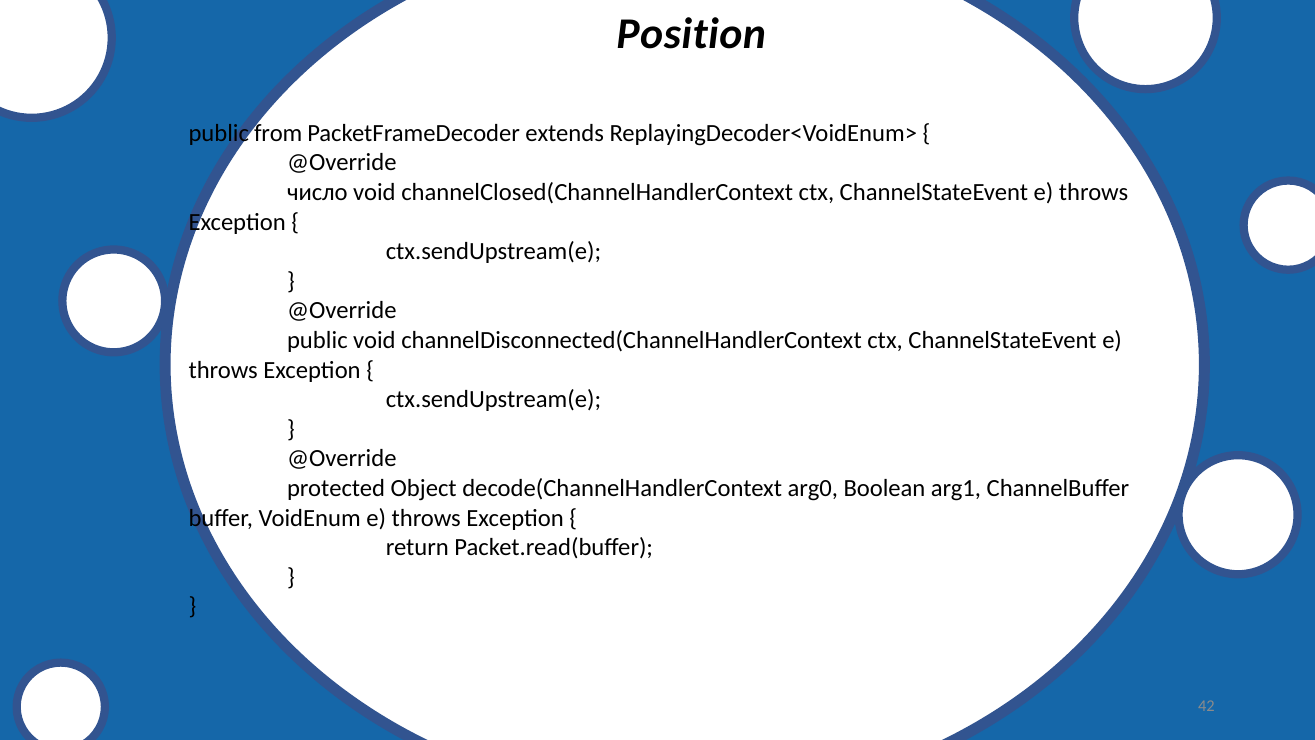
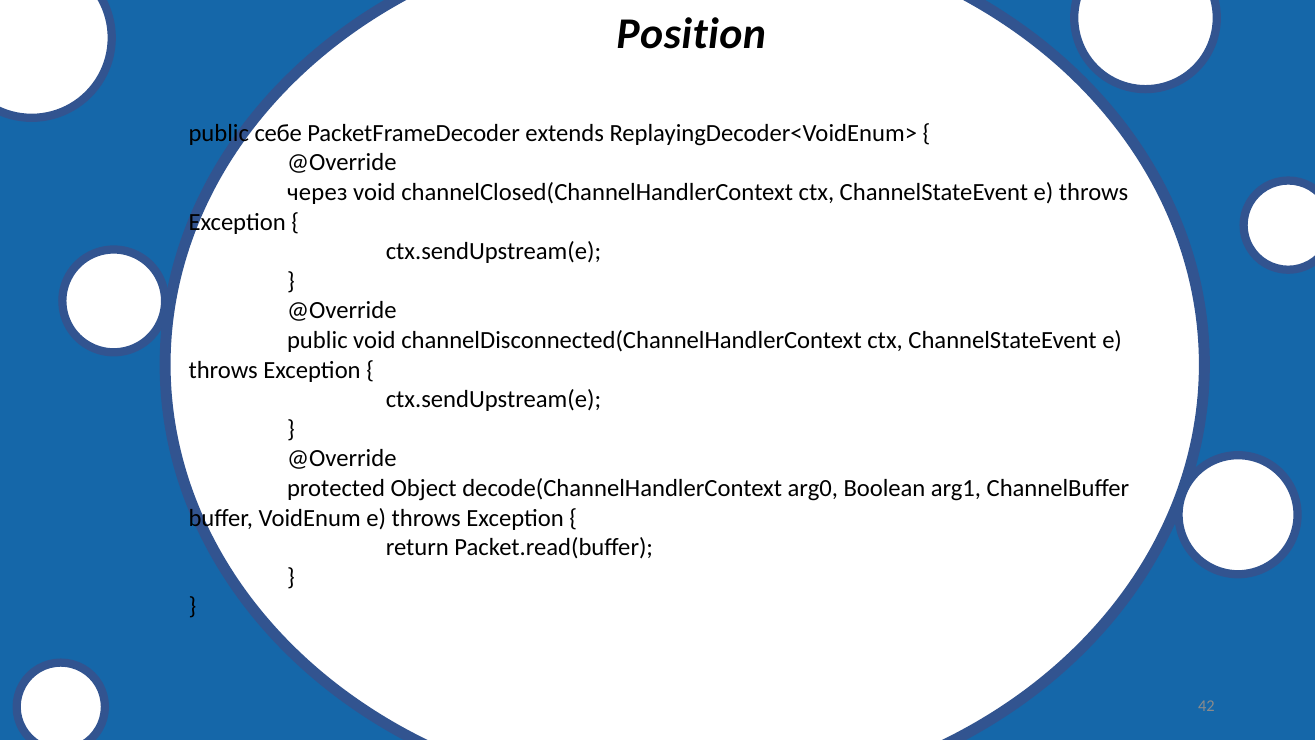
from: from -> себе (278, 133)
число: число -> через (317, 192)
